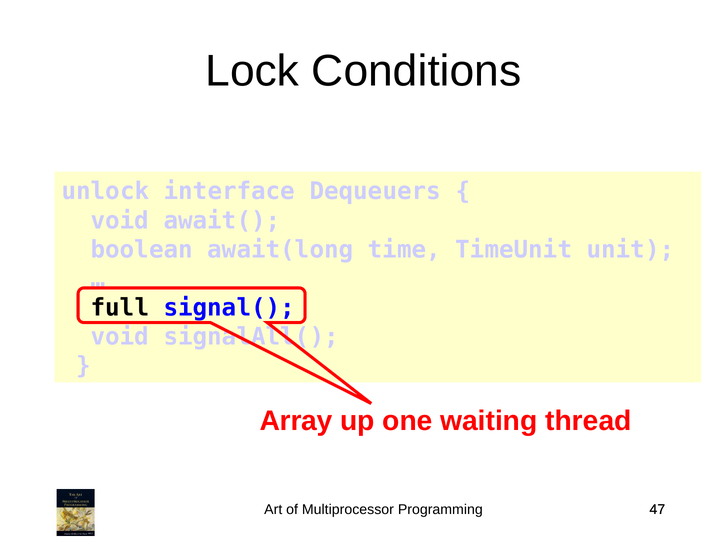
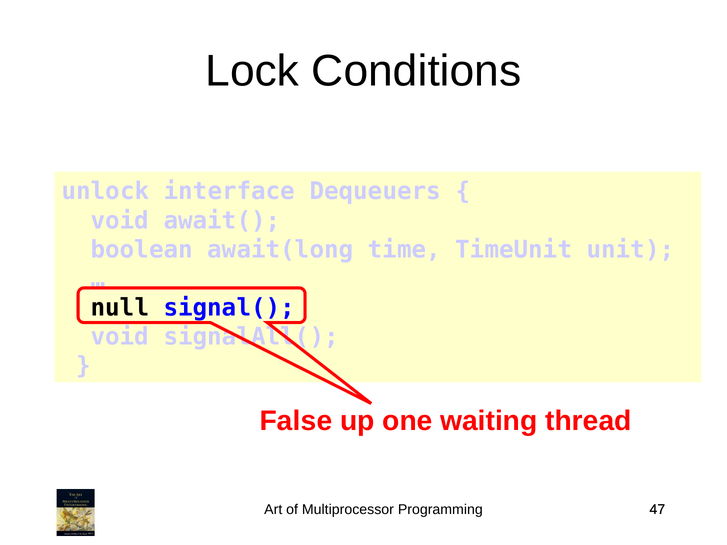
full: full -> null (120, 308)
Array: Array -> False (296, 421)
